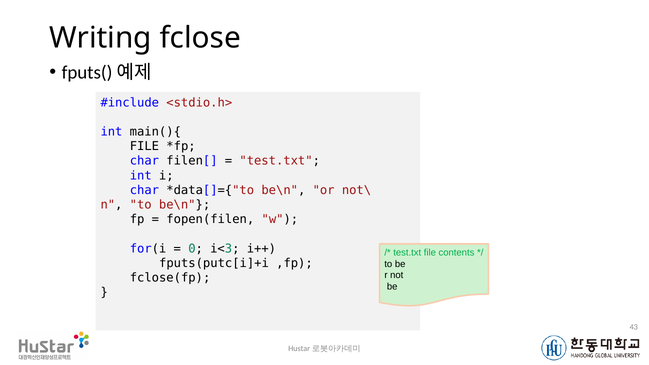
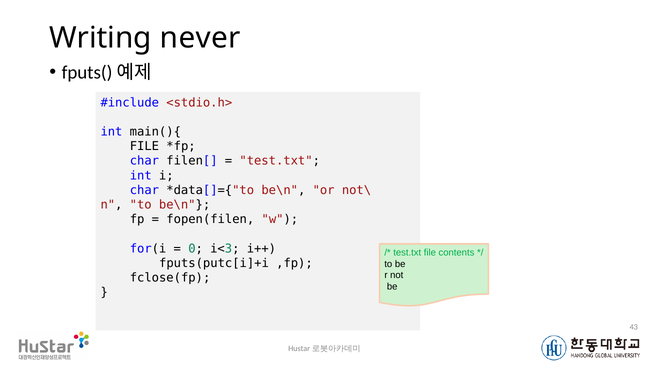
fclose: fclose -> never (200, 38)
